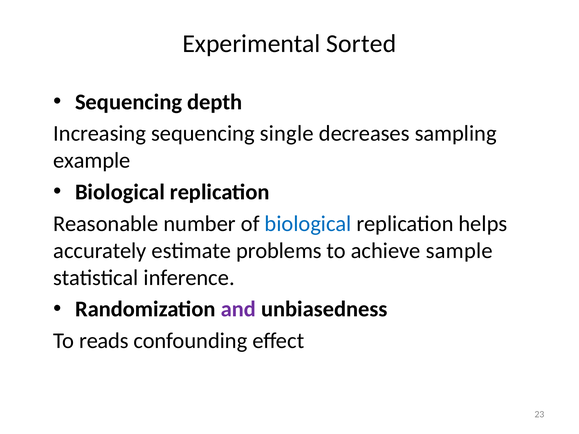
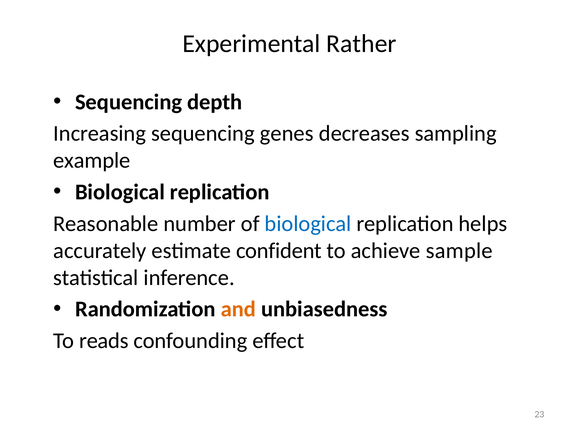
Sorted: Sorted -> Rather (361, 44)
single: single -> genes (287, 134)
problems: problems -> confident (279, 251)
and colour: purple -> orange (238, 309)
